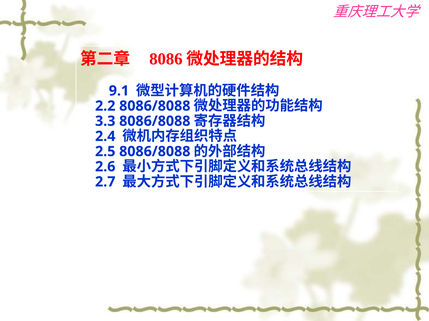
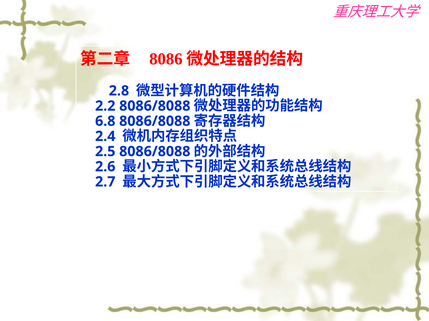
9.1: 9.1 -> 2.8 (119, 91)
3.3: 3.3 -> 6.8 (105, 121)
